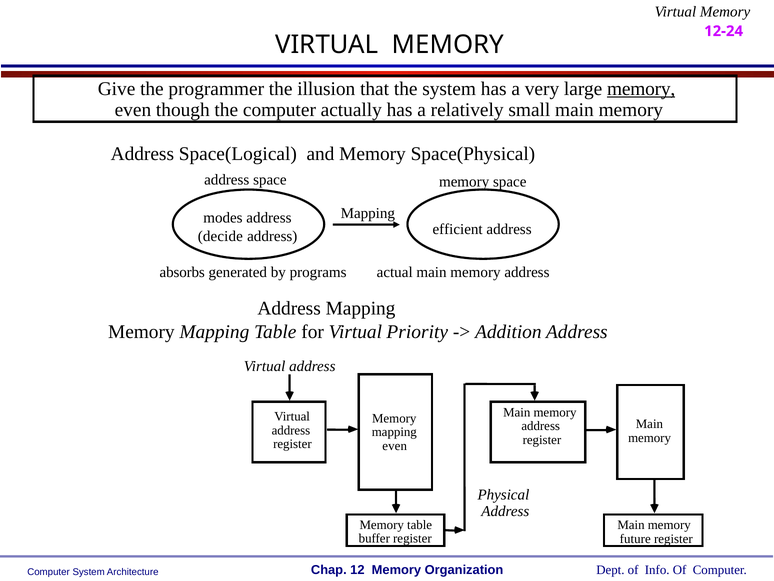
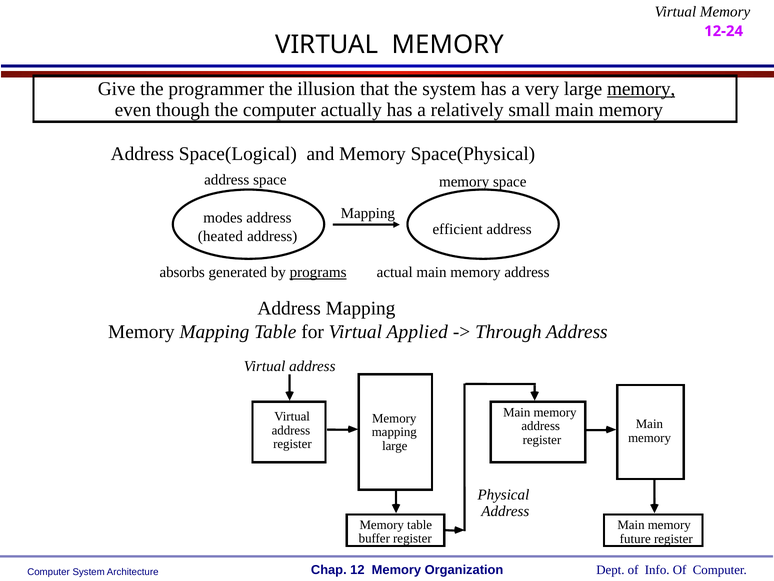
decide: decide -> heated (220, 236)
programs underline: none -> present (318, 272)
Priority: Priority -> Applied (417, 332)
Addition: Addition -> Through (508, 332)
even: even -> large (395, 445)
